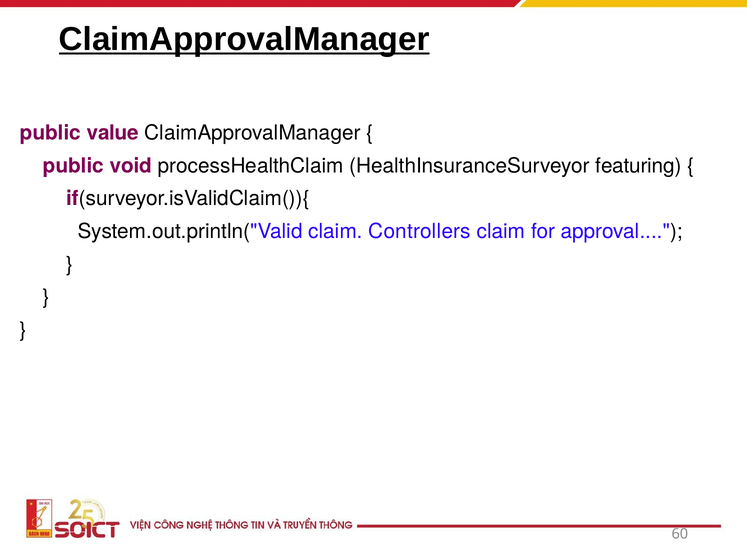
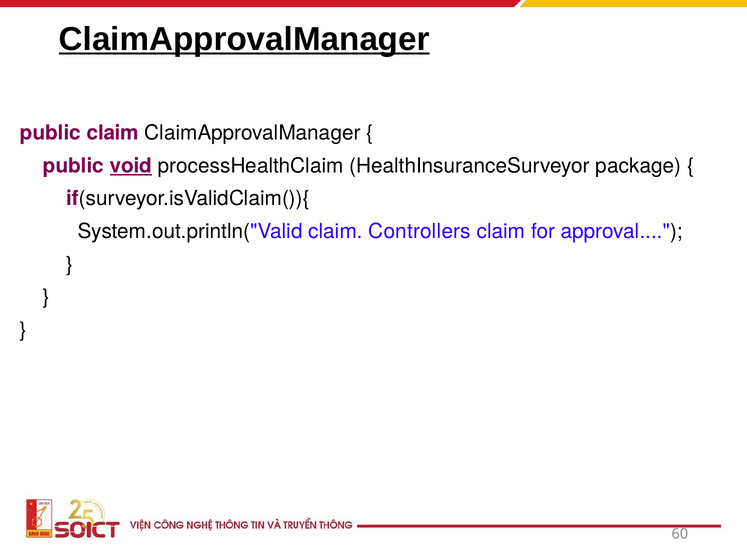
public value: value -> claim (113, 133)
void underline: none -> present (131, 166)
featuring: featuring -> package (638, 166)
